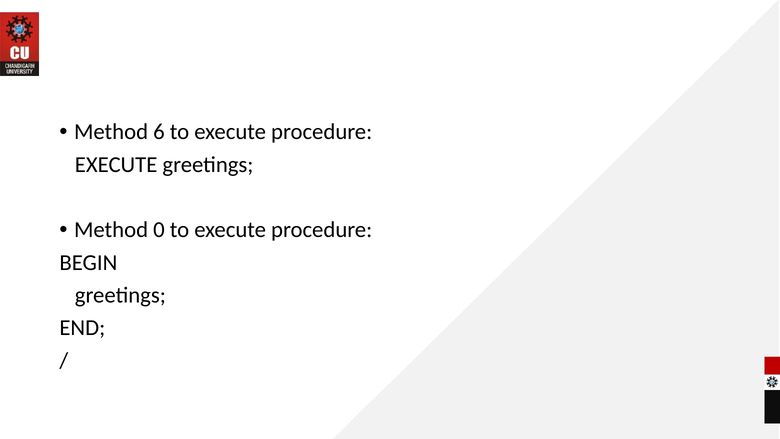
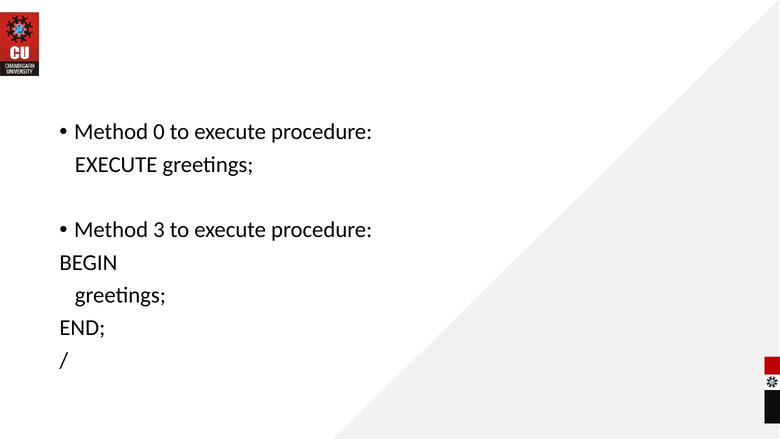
6: 6 -> 0 (159, 132)
0: 0 -> 3 (159, 230)
